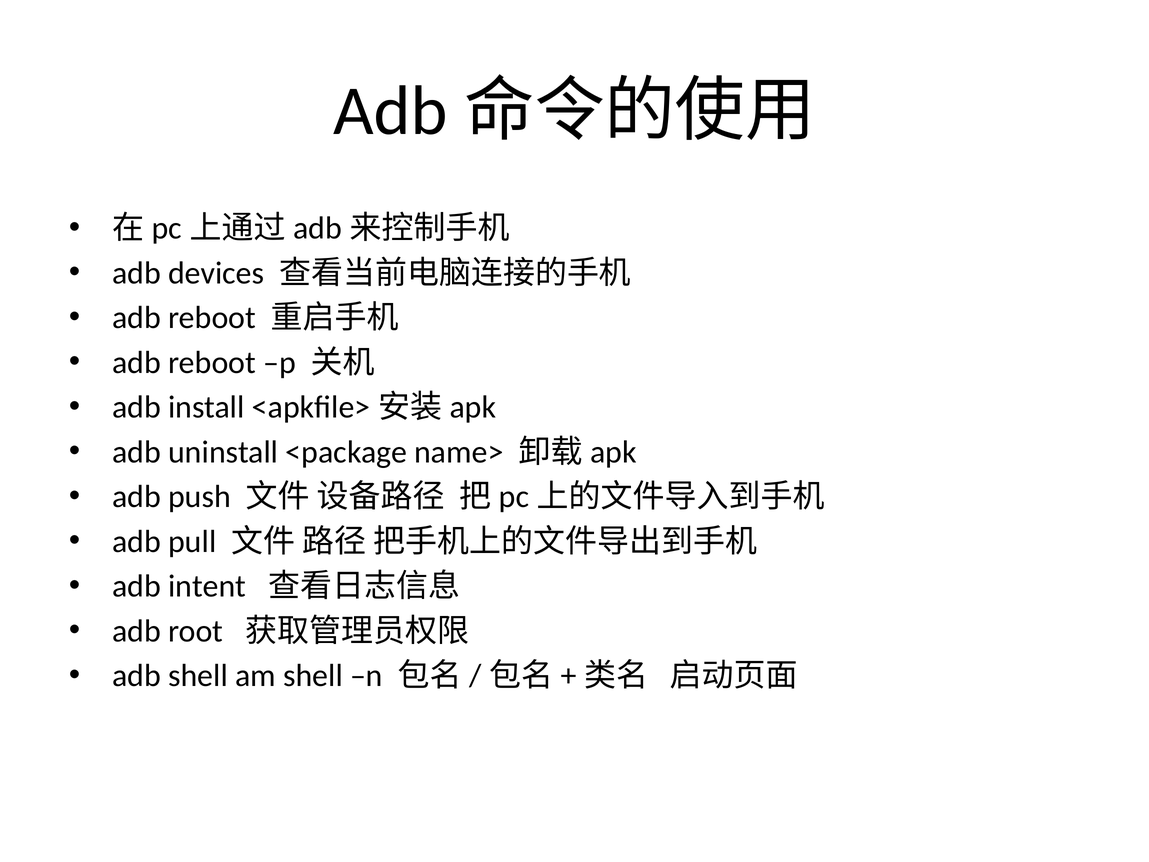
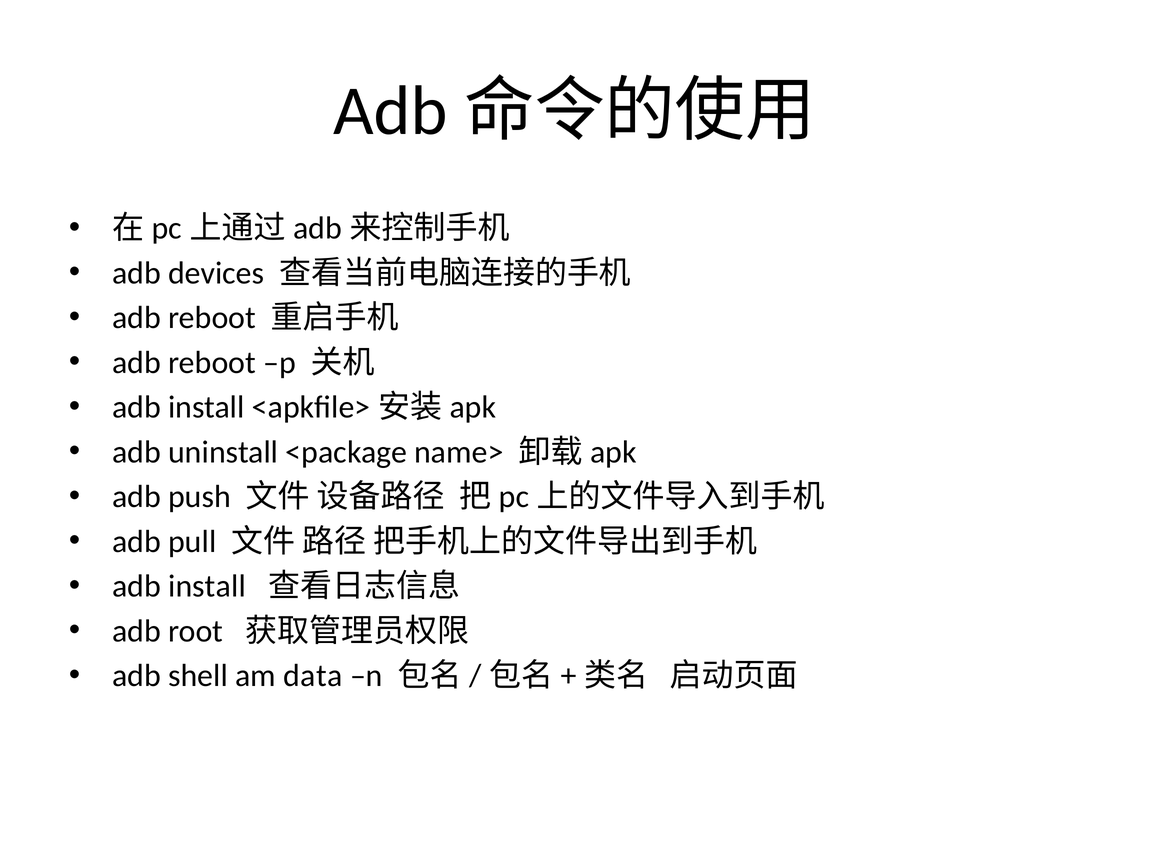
intent: intent -> install (207, 586)
am shell: shell -> data (313, 676)
